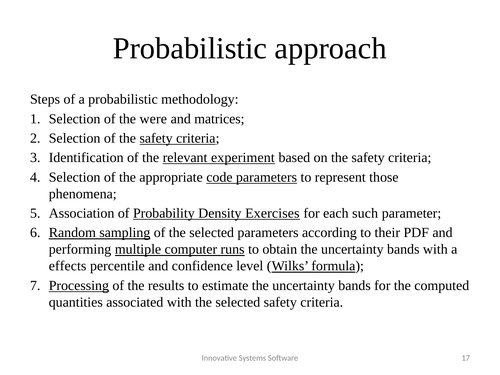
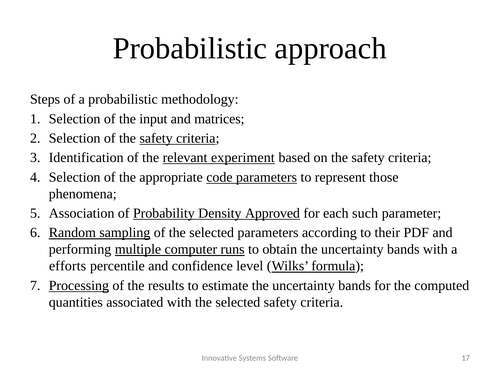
were: were -> input (153, 119)
Exercises: Exercises -> Approved (272, 213)
effects: effects -> efforts (68, 266)
